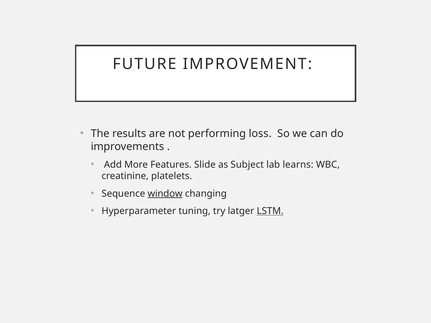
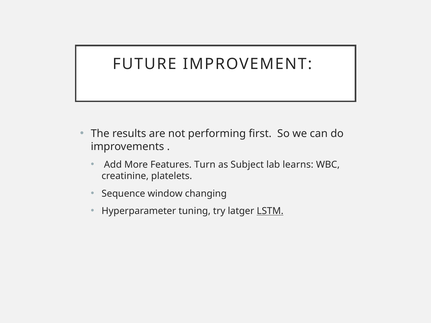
loss: loss -> first (260, 134)
Slide: Slide -> Turn (205, 165)
window underline: present -> none (165, 194)
